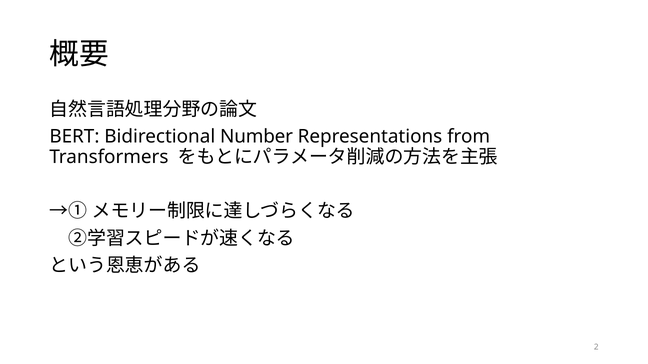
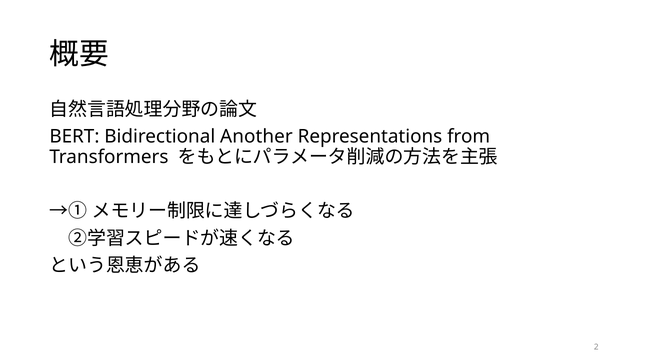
Number: Number -> Another (256, 137)
